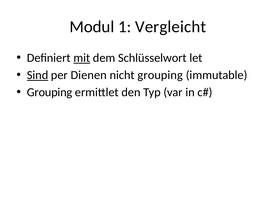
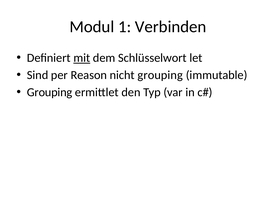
Vergleicht: Vergleicht -> Verbinden (171, 27)
Sind underline: present -> none (38, 75)
Dienen: Dienen -> Reason (89, 75)
